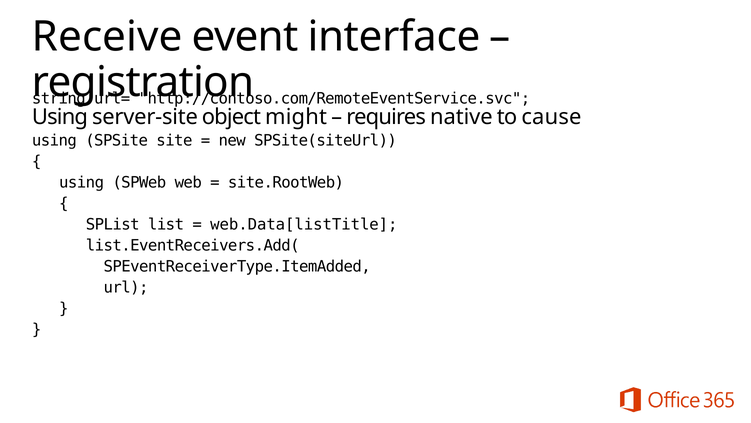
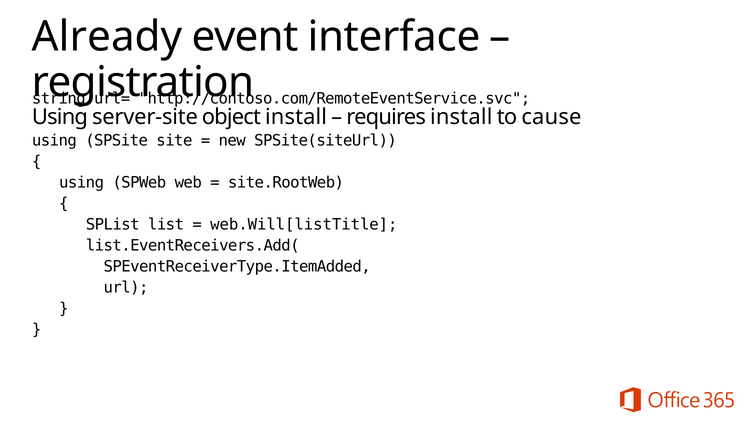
Receive: Receive -> Already (107, 37)
object might: might -> install (296, 117)
requires native: native -> install (461, 117)
web.Data[listTitle: web.Data[listTitle -> web.Will[listTitle (304, 224)
